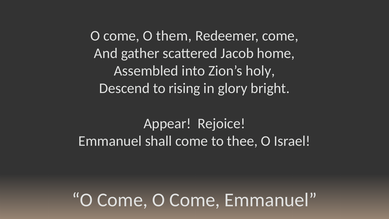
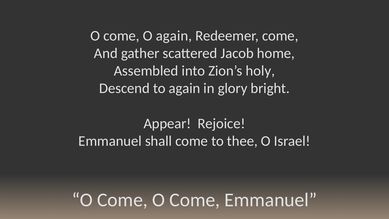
O them: them -> again (174, 36)
to rising: rising -> again (184, 88)
